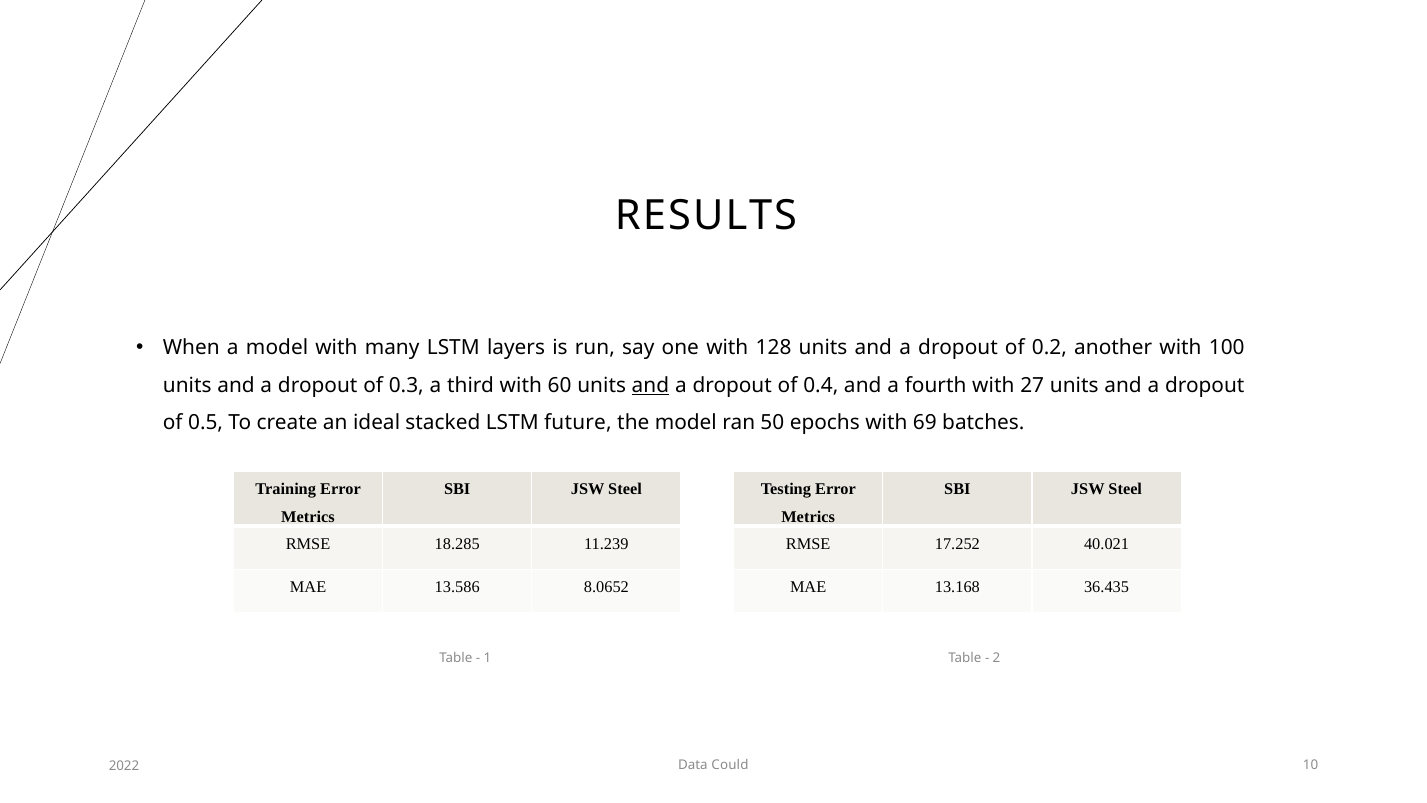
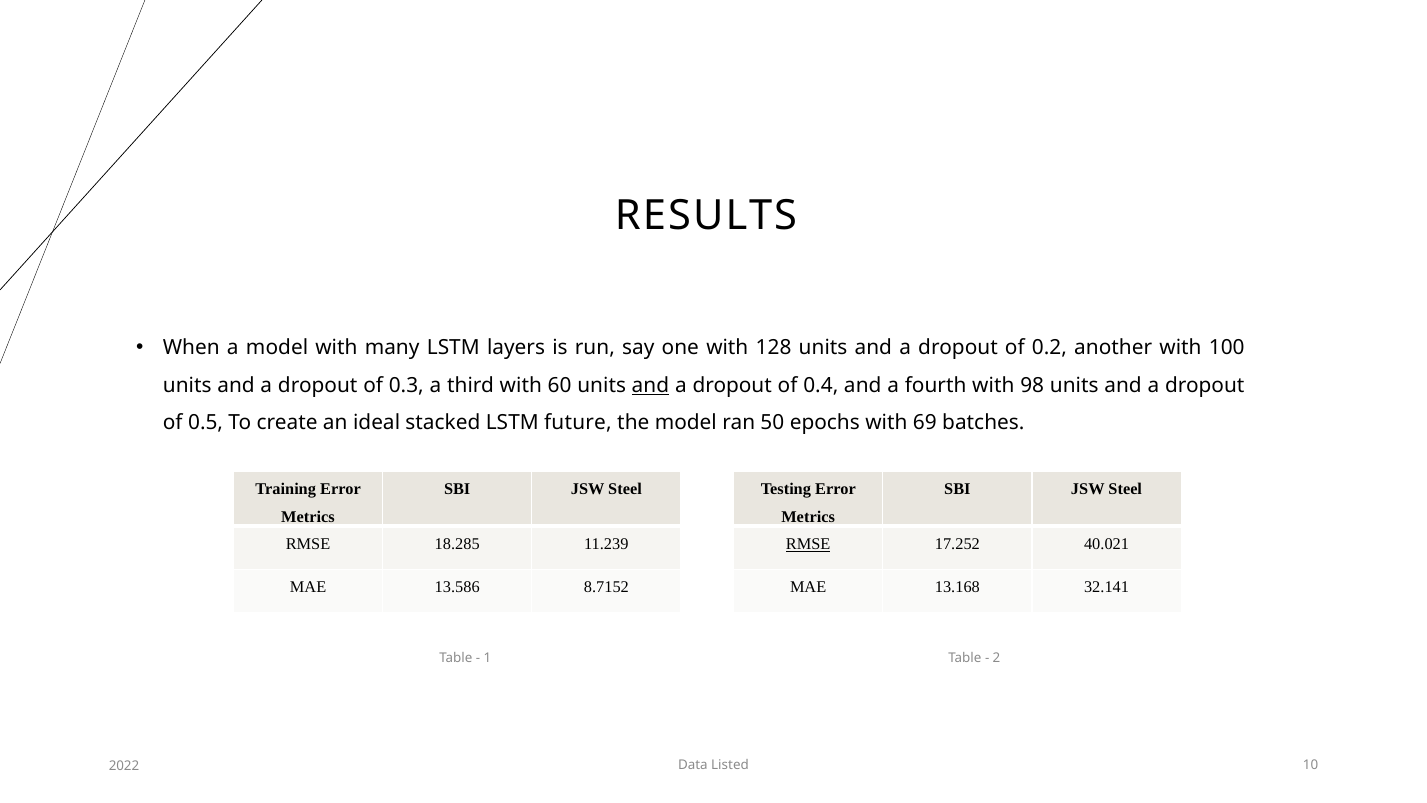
27: 27 -> 98 (1032, 385)
RMSE underline: none -> present (808, 544)
8.0652: 8.0652 -> 8.7152 (606, 587)
36.435: 36.435 -> 32.141 (1107, 587)
Could: Could -> Listed (730, 765)
